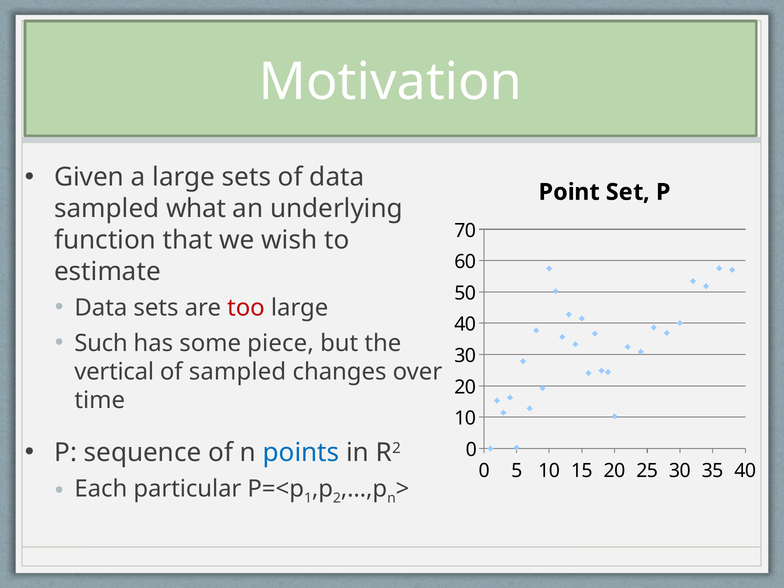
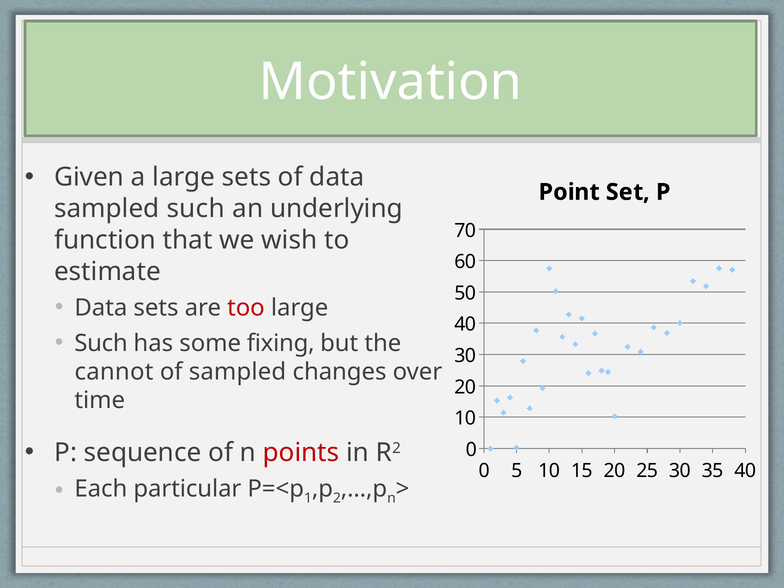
sampled what: what -> such (196, 209)
piece: piece -> fixing (281, 343)
vertical: vertical -> cannot (114, 372)
points colour: blue -> red (301, 453)
